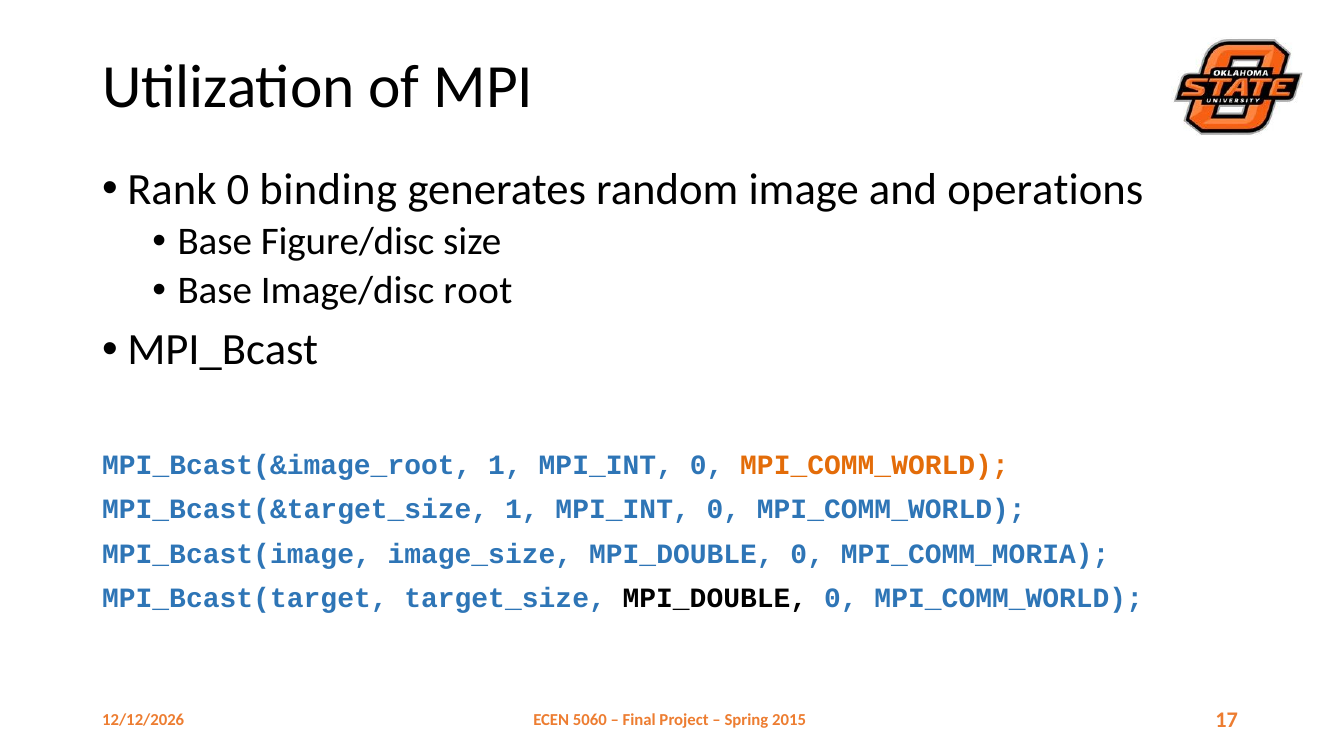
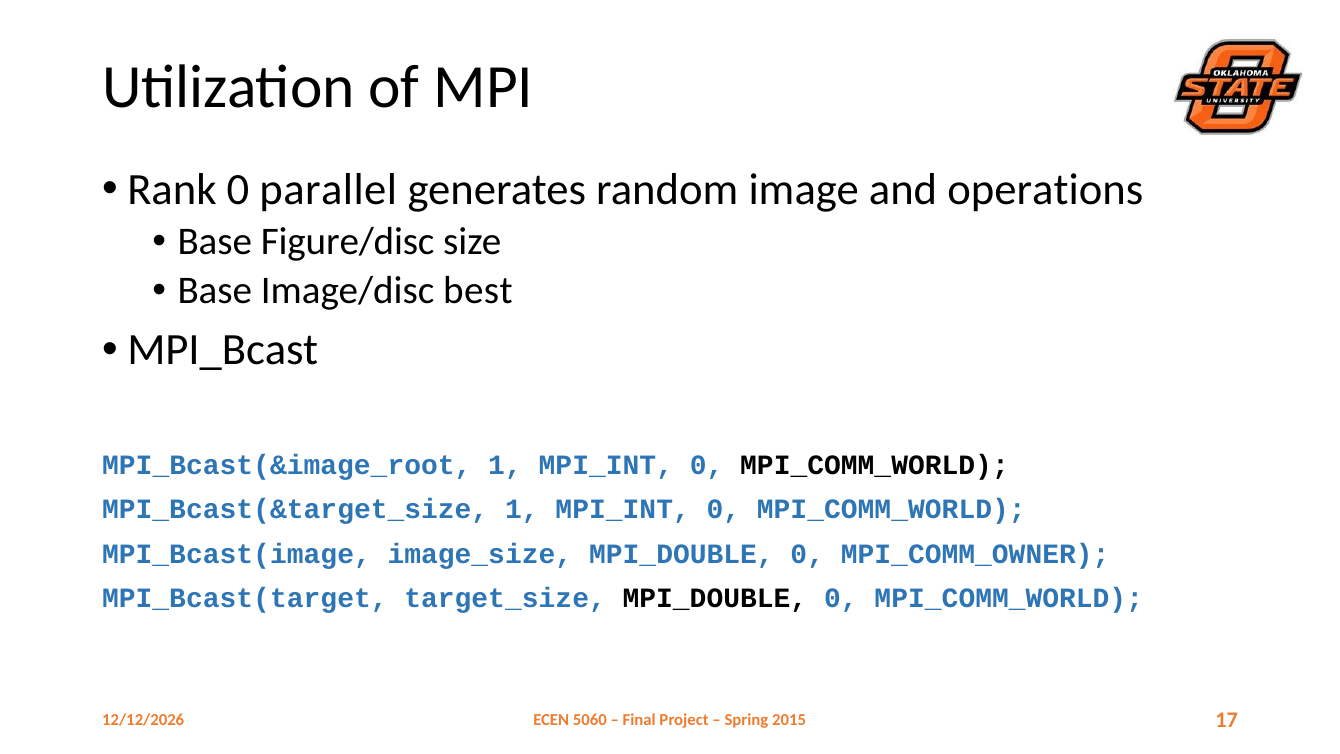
binding: binding -> parallel (328, 189)
root: root -> best (478, 291)
MPI_COMM_WORLD colour: orange -> black (874, 465)
MPI_COMM_MORIA: MPI_COMM_MORIA -> MPI_COMM_OWNER (975, 554)
